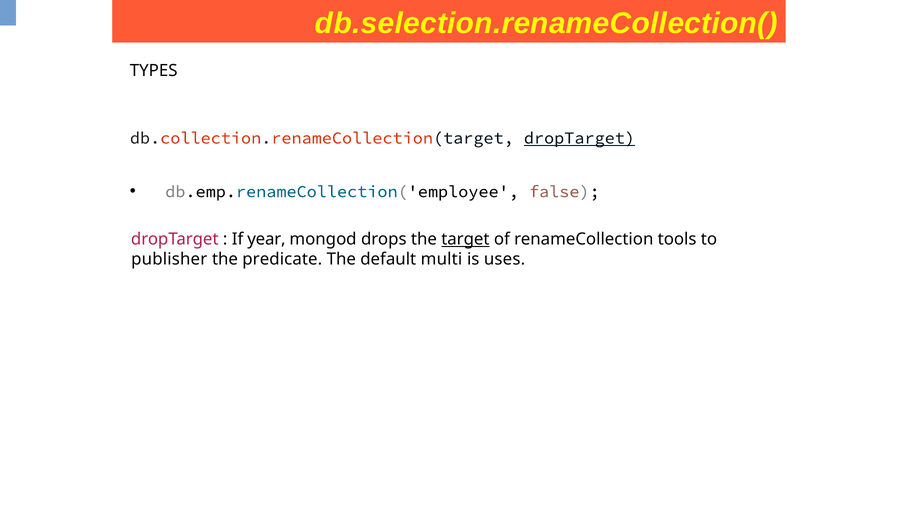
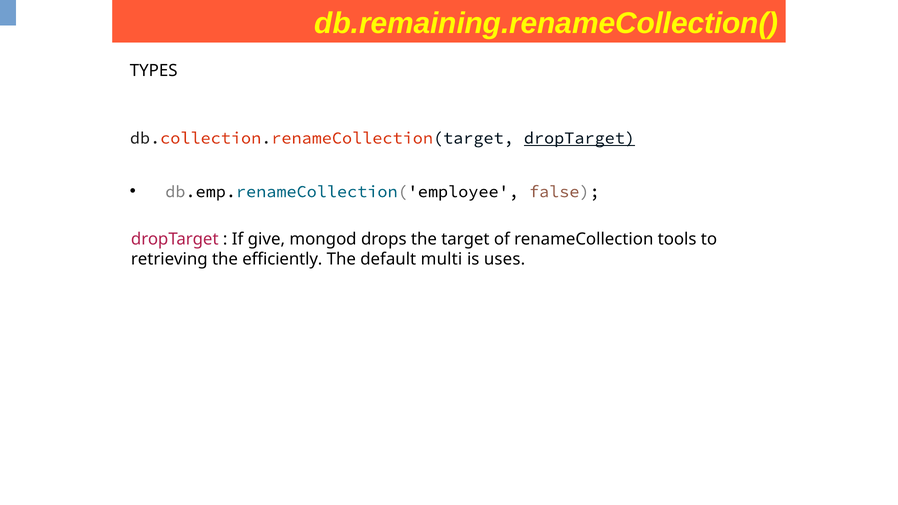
db.selection.renameCollection(: db.selection.renameCollection( -> db.remaining.renameCollection( (546, 23)
year: year -> give (266, 239)
target underline: present -> none (465, 239)
publisher: publisher -> retrieving (169, 259)
predicate: predicate -> efficiently (282, 259)
